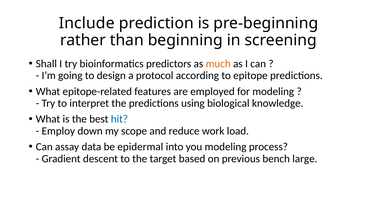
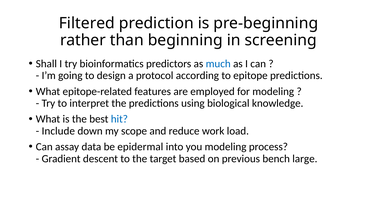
Include: Include -> Filtered (87, 23)
much colour: orange -> blue (218, 64)
Employ: Employ -> Include (58, 131)
